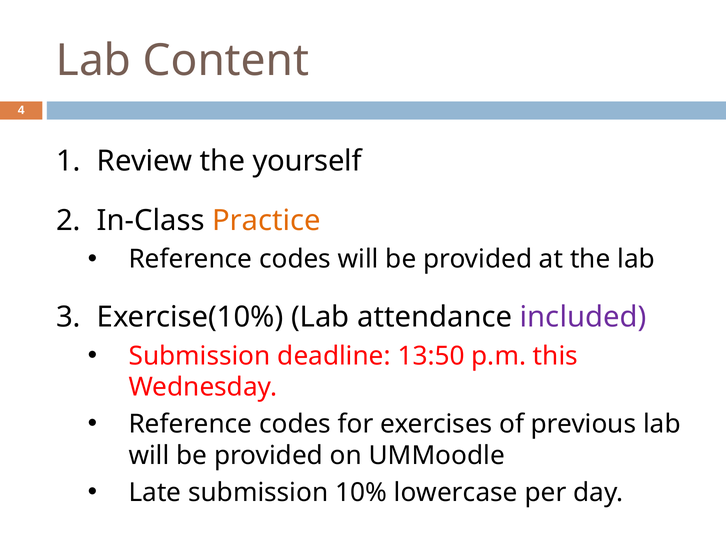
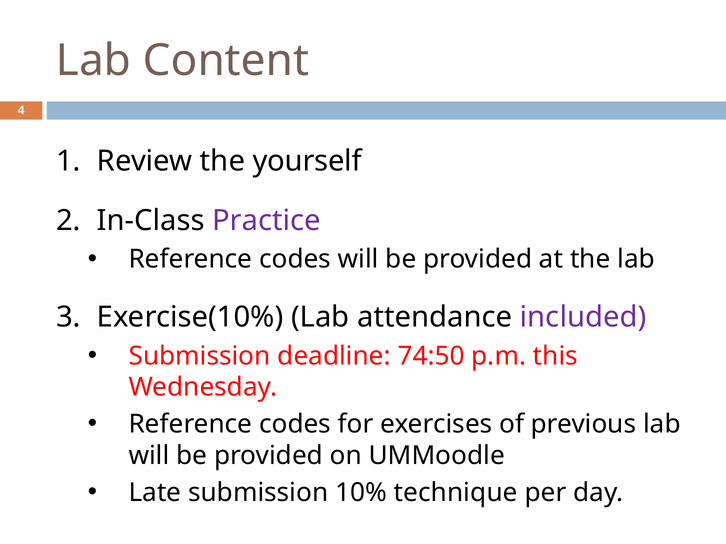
Practice colour: orange -> purple (266, 221)
13:50: 13:50 -> 74:50 (431, 356)
lowercase: lowercase -> technique (456, 493)
